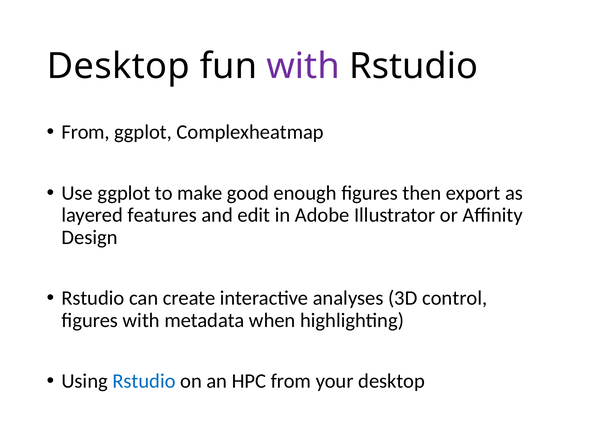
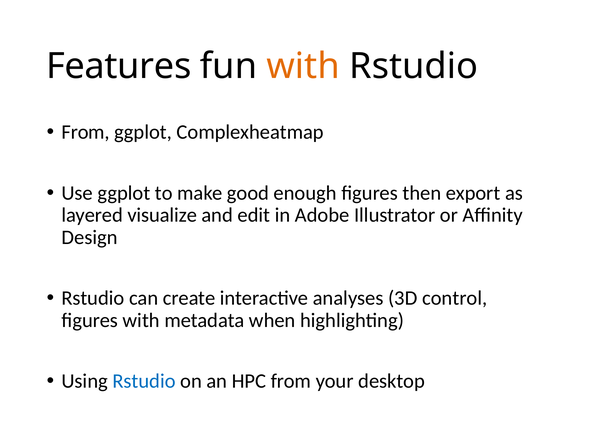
Desktop: Desktop -> Features (119, 66)
with colour: purple -> orange (303, 66)
features: features -> visualize (162, 216)
